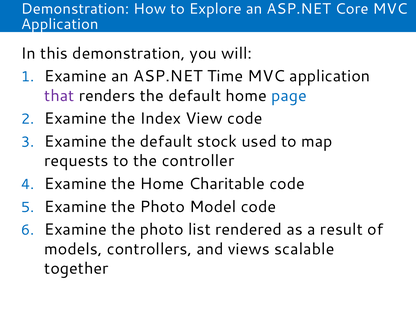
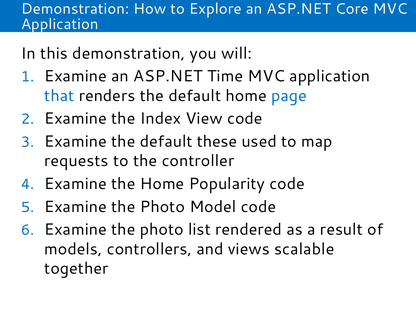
that colour: purple -> blue (59, 96)
stock: stock -> these (217, 141)
Charitable: Charitable -> Popularity (227, 184)
